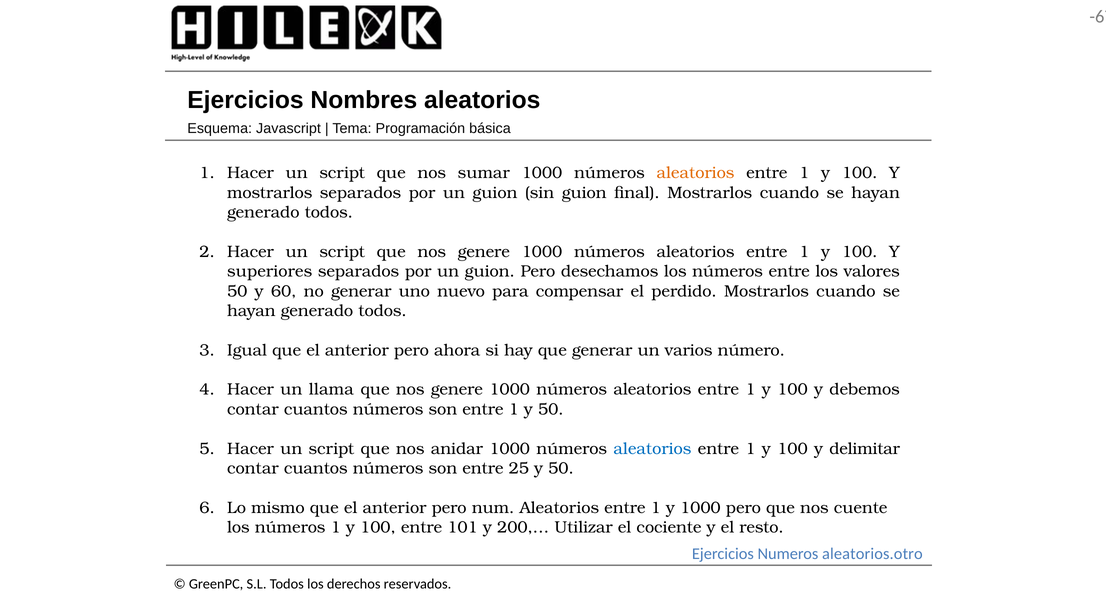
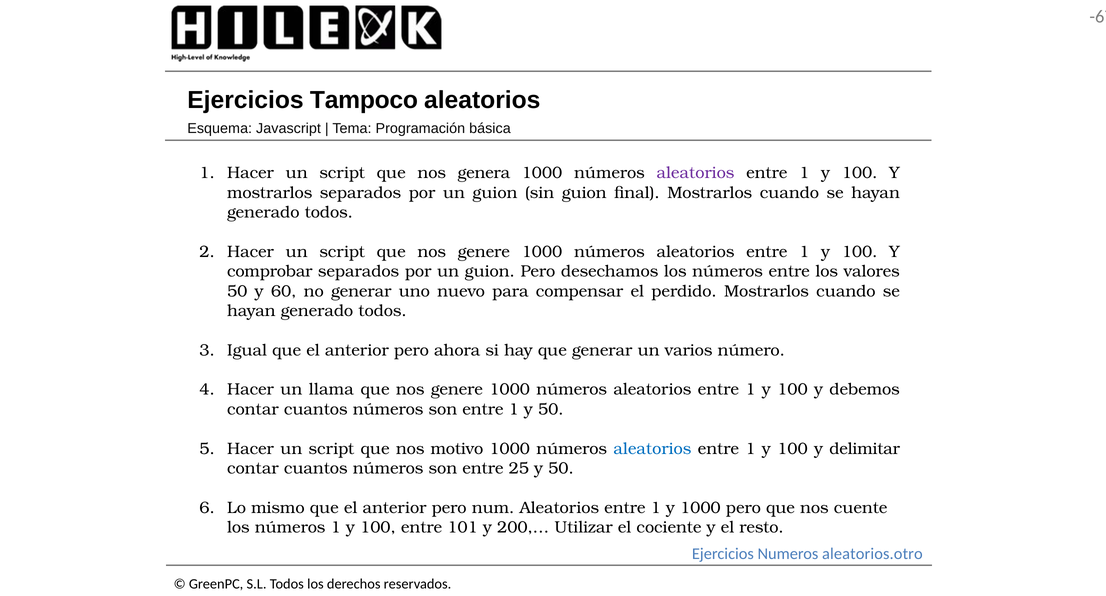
Nombres: Nombres -> Tampoco (364, 100)
sumar: sumar -> genera (484, 173)
aleatorios colour: orange -> purple (695, 173)
superiores: superiores -> comprobar (270, 272)
anidar: anidar -> motivo (457, 449)
